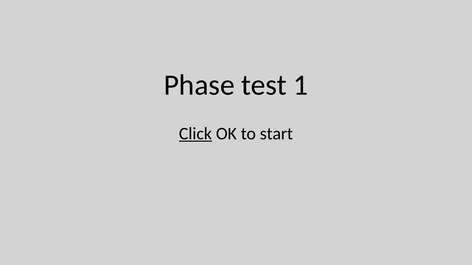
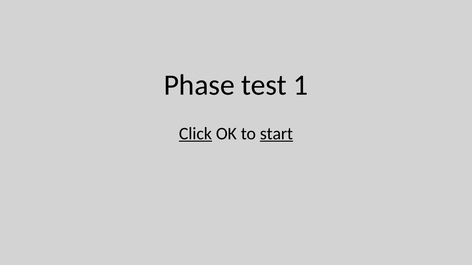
start underline: none -> present (276, 134)
